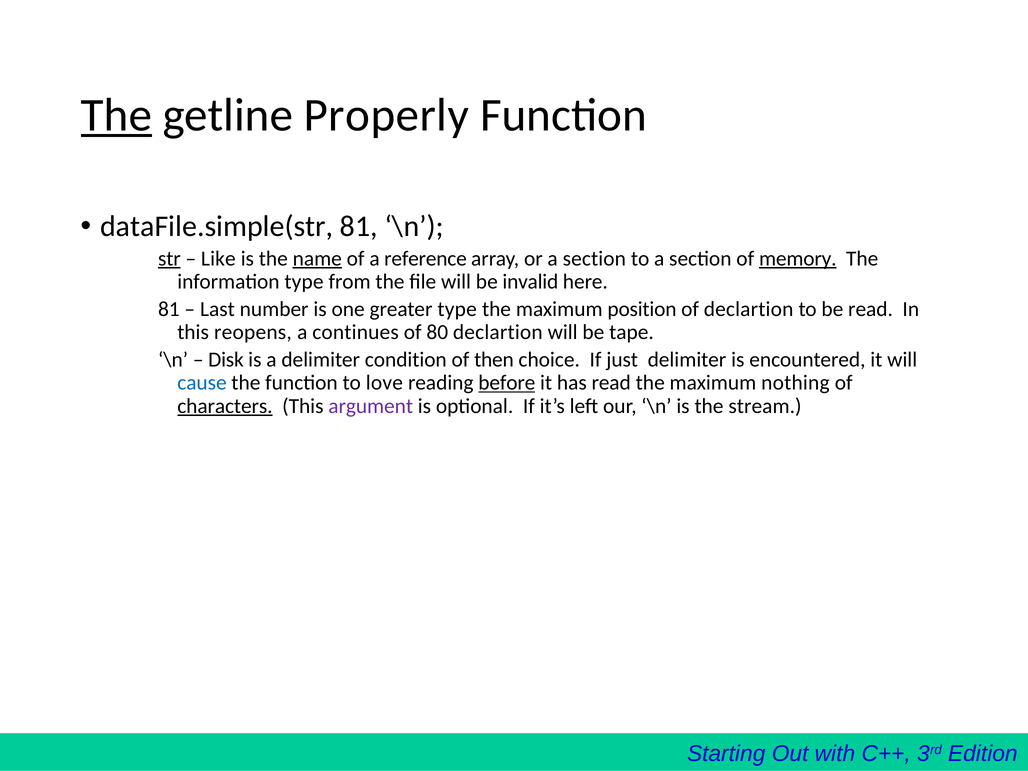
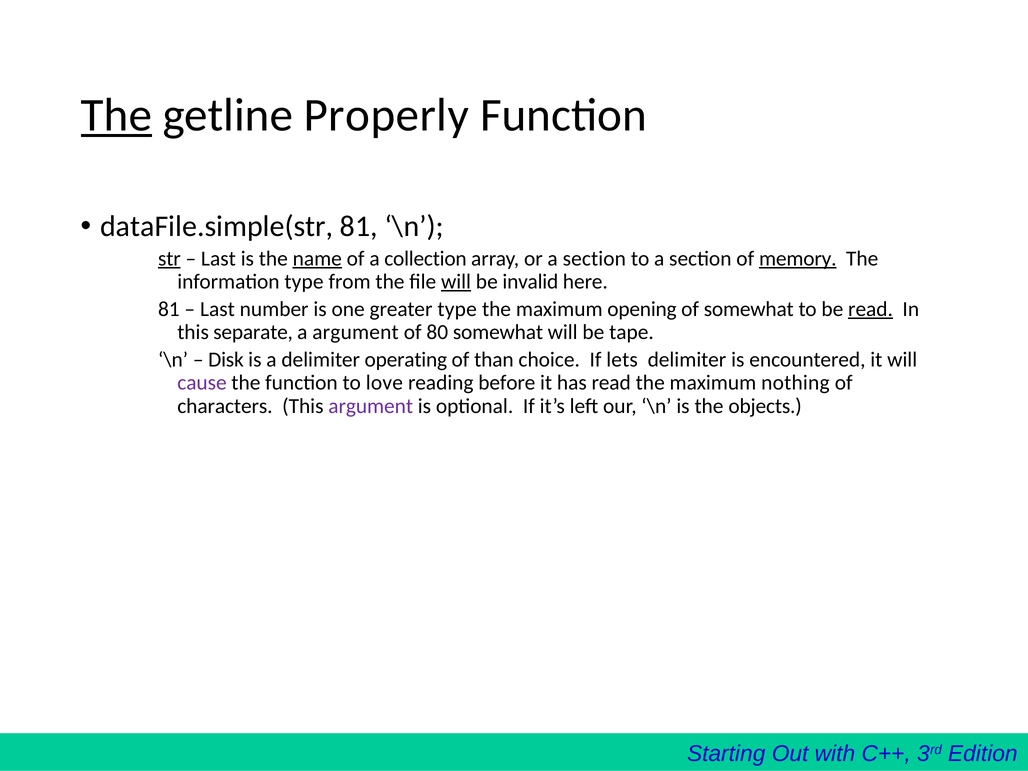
Like: Like -> Last (218, 258)
reference: reference -> collection (425, 258)
will underline: none -> present (456, 282)
position: position -> opening (642, 309)
of declartion: declartion -> somewhat (749, 309)
read underline: none -> present (871, 309)
reopens: reopens -> separate (253, 332)
a continues: continues -> argument (356, 332)
80 declartion: declartion -> somewhat (498, 332)
condition: condition -> operating (406, 360)
then: then -> than (494, 360)
just: just -> lets (622, 360)
cause colour: blue -> purple (202, 383)
before underline: present -> none (507, 383)
characters underline: present -> none (225, 406)
stream: stream -> objects (765, 406)
